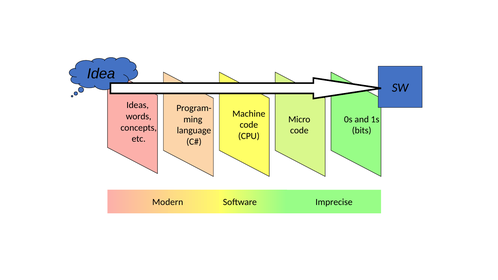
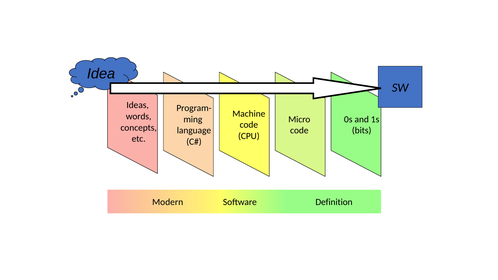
Imprecise: Imprecise -> Definition (334, 202)
